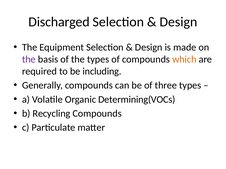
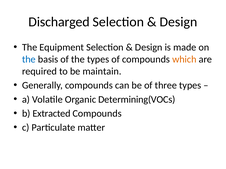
the colour: purple -> blue (29, 59)
including: including -> maintain (102, 72)
Recycling: Recycling -> Extracted (52, 114)
